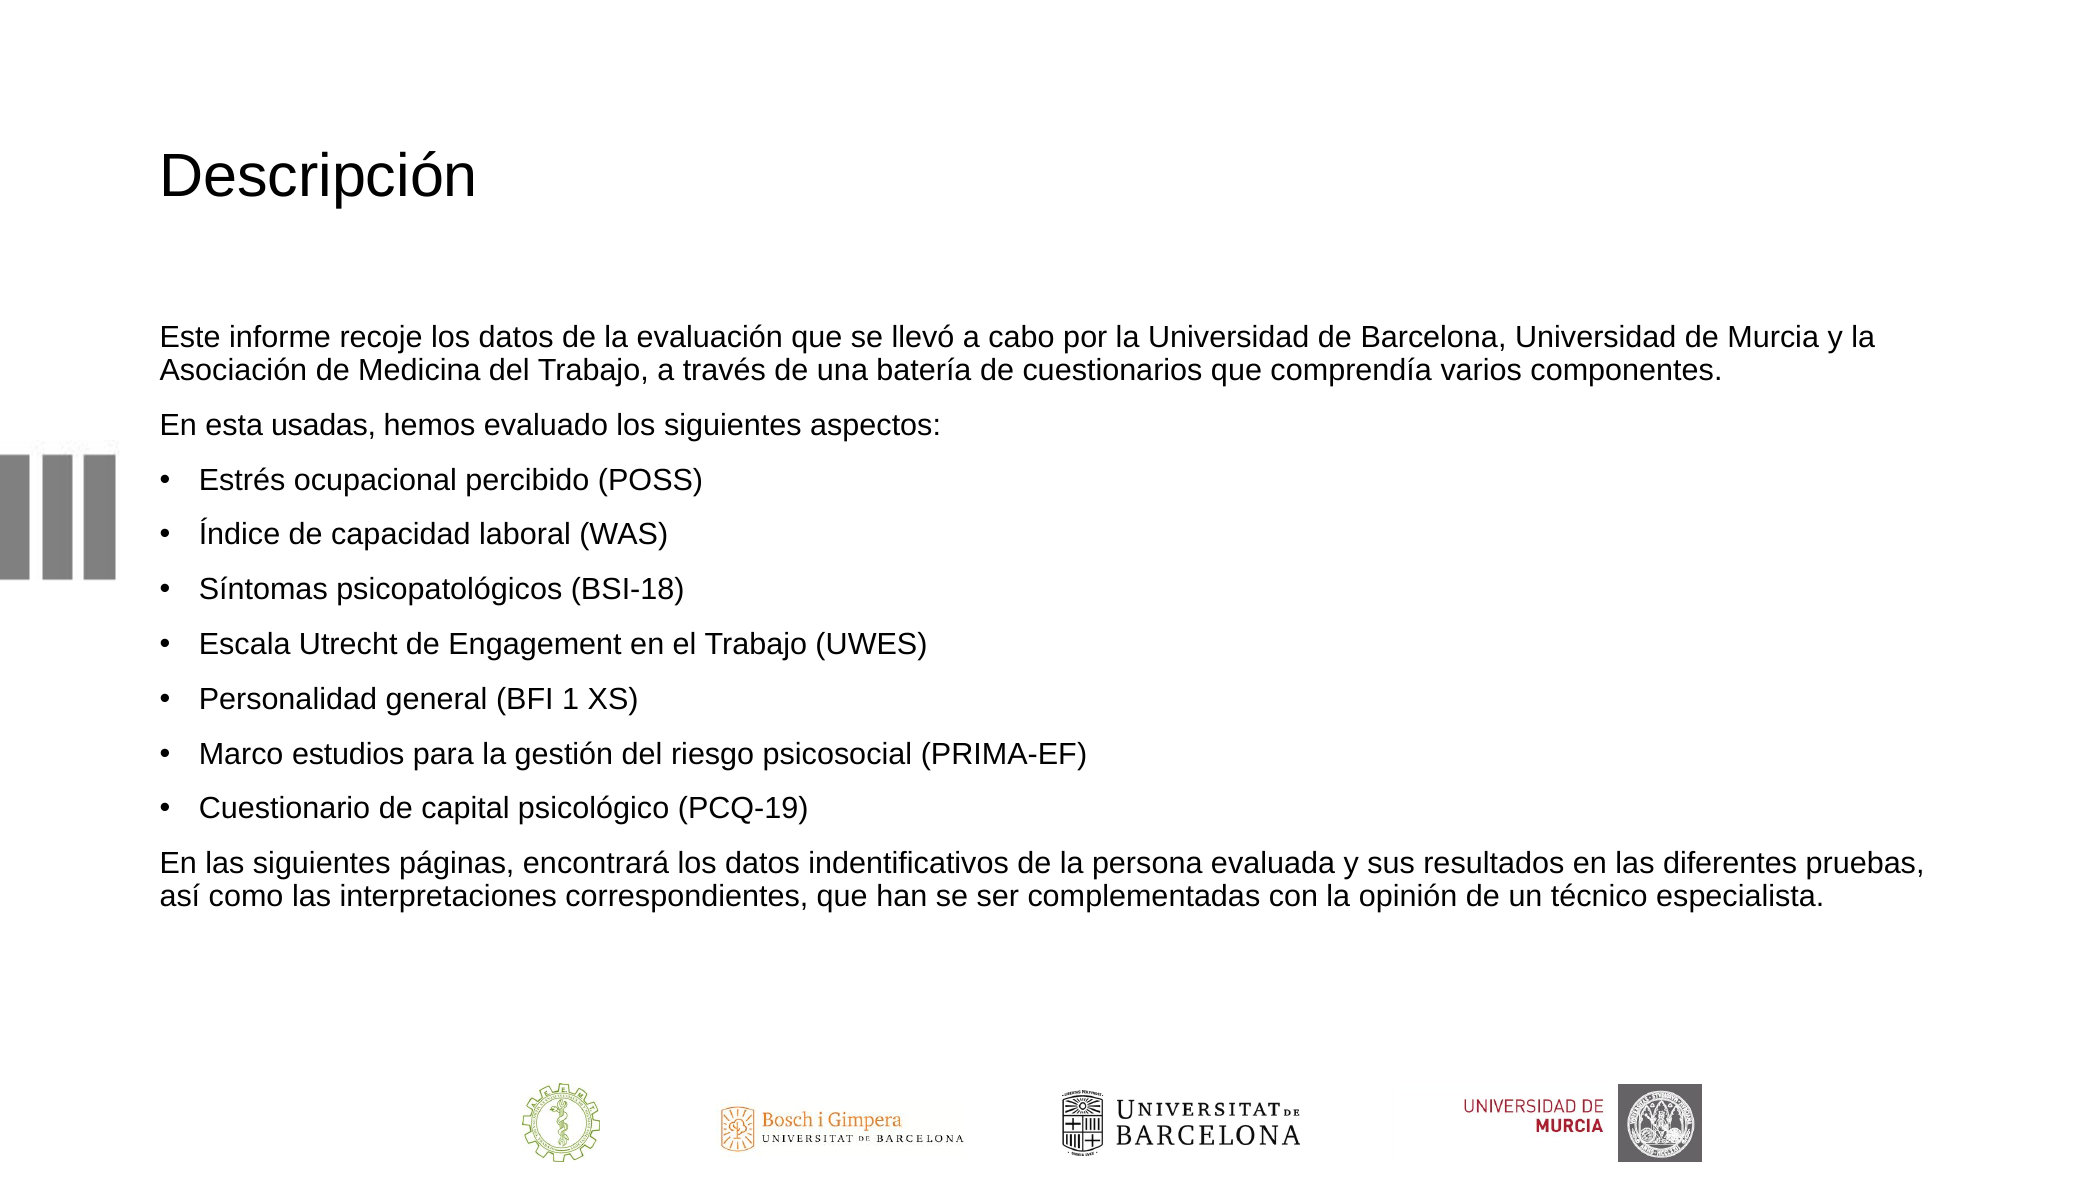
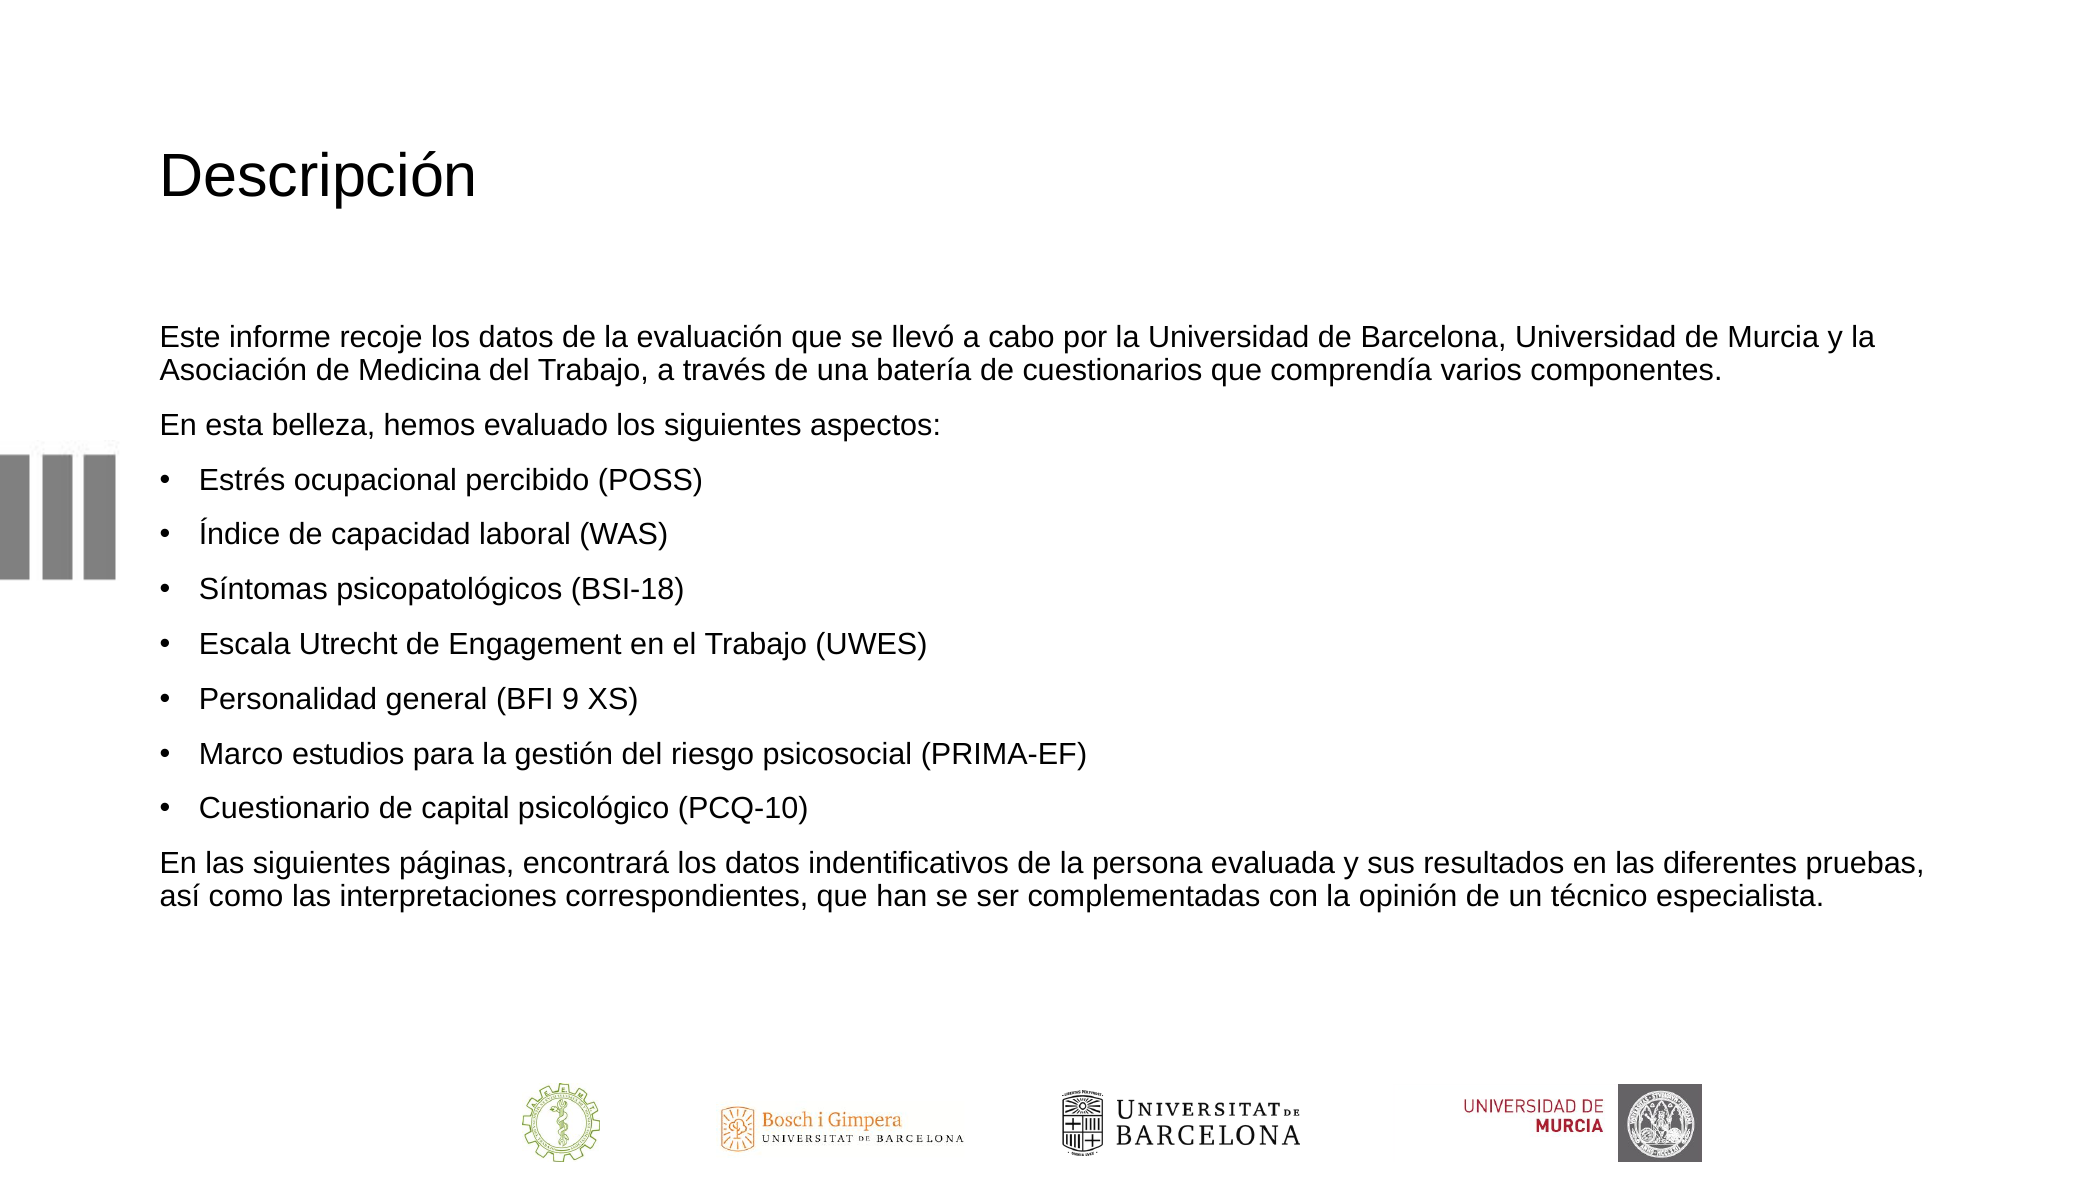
usadas: usadas -> belleza (323, 425)
1: 1 -> 9 (571, 699)
PCQ-19: PCQ-19 -> PCQ-10 (743, 809)
